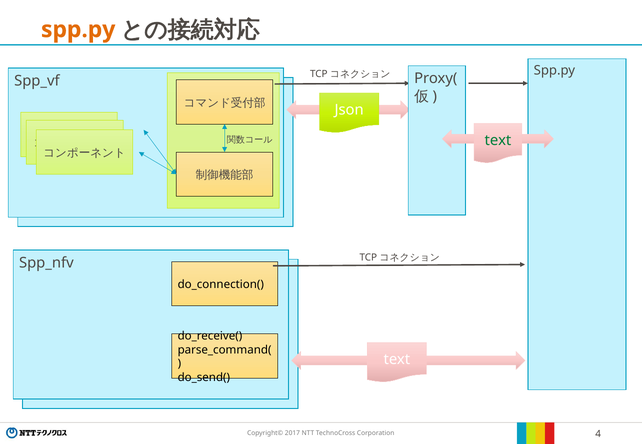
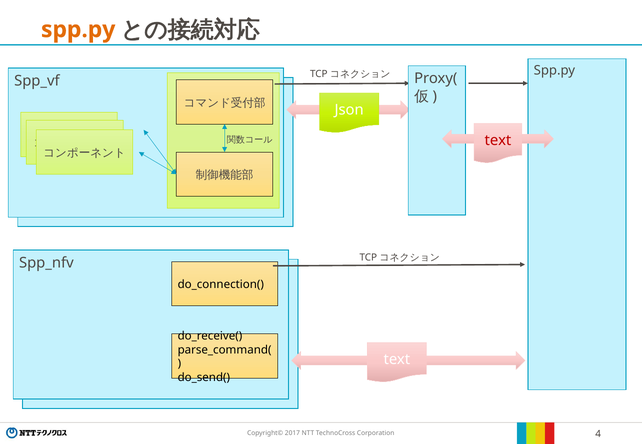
text colour: green -> red (498, 140)
